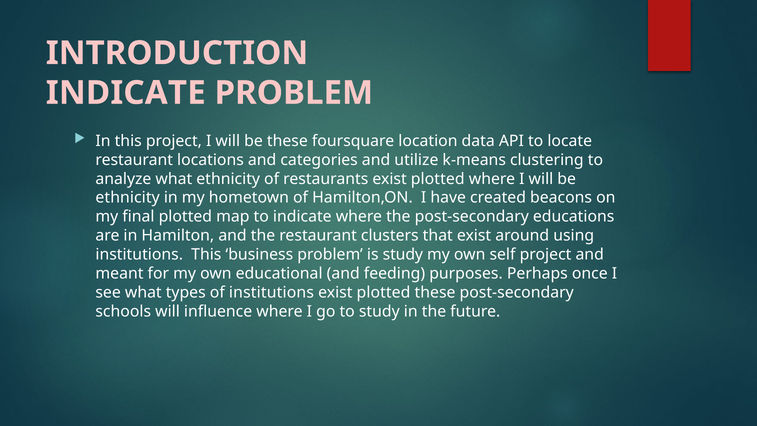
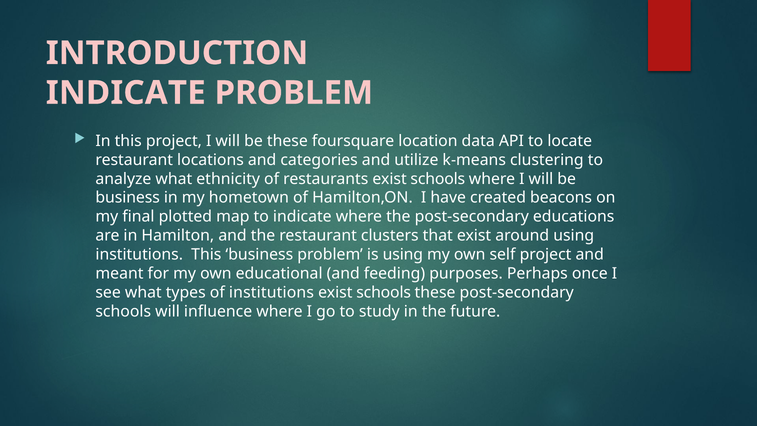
restaurants exist plotted: plotted -> schools (438, 179)
ethnicity: ethnicity -> business (128, 198)
is study: study -> using (403, 254)
plotted: plotted -> schools (384, 292)
